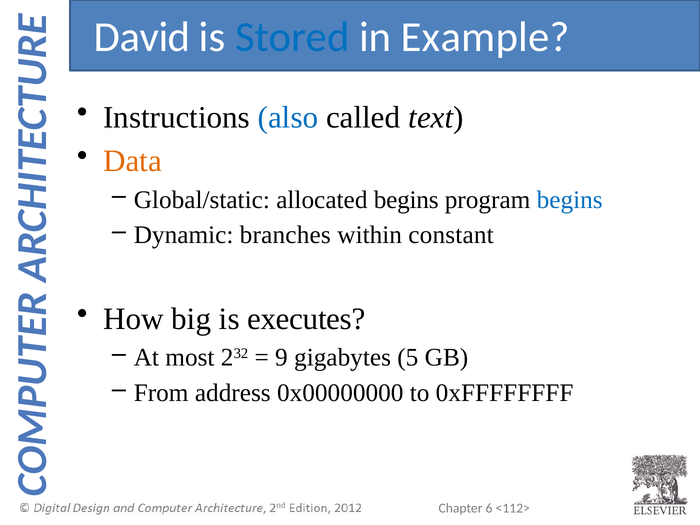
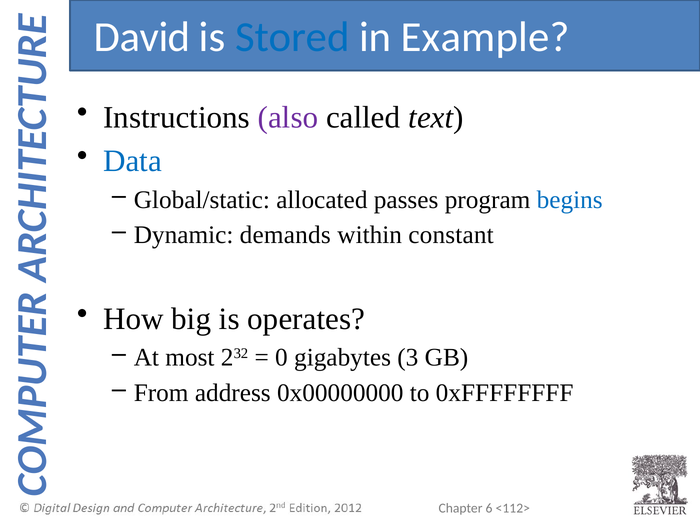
also colour: blue -> purple (288, 118)
Data colour: orange -> blue (132, 161)
allocated begins: begins -> passes (406, 200)
branches: branches -> demands (285, 235)
executes: executes -> operates (306, 319)
9: 9 -> 0 (281, 358)
5: 5 -> 3 (408, 358)
